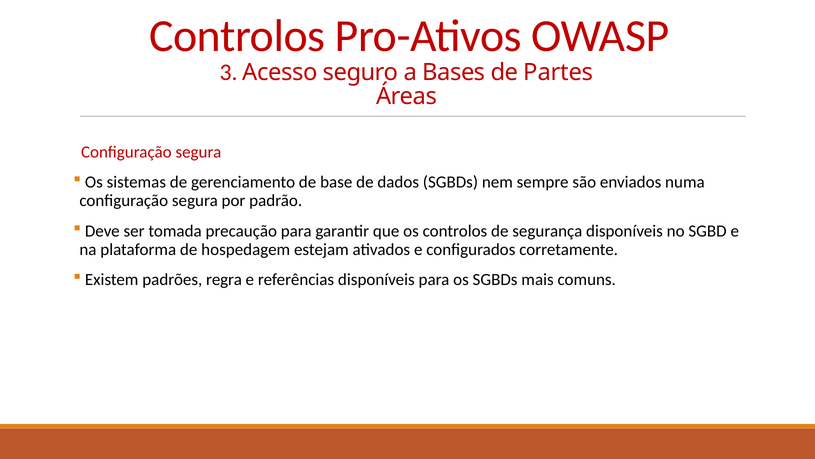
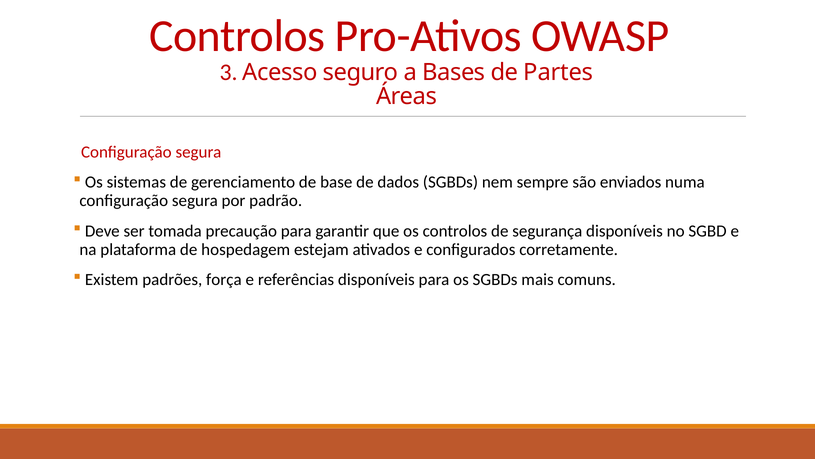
regra: regra -> força (224, 279)
